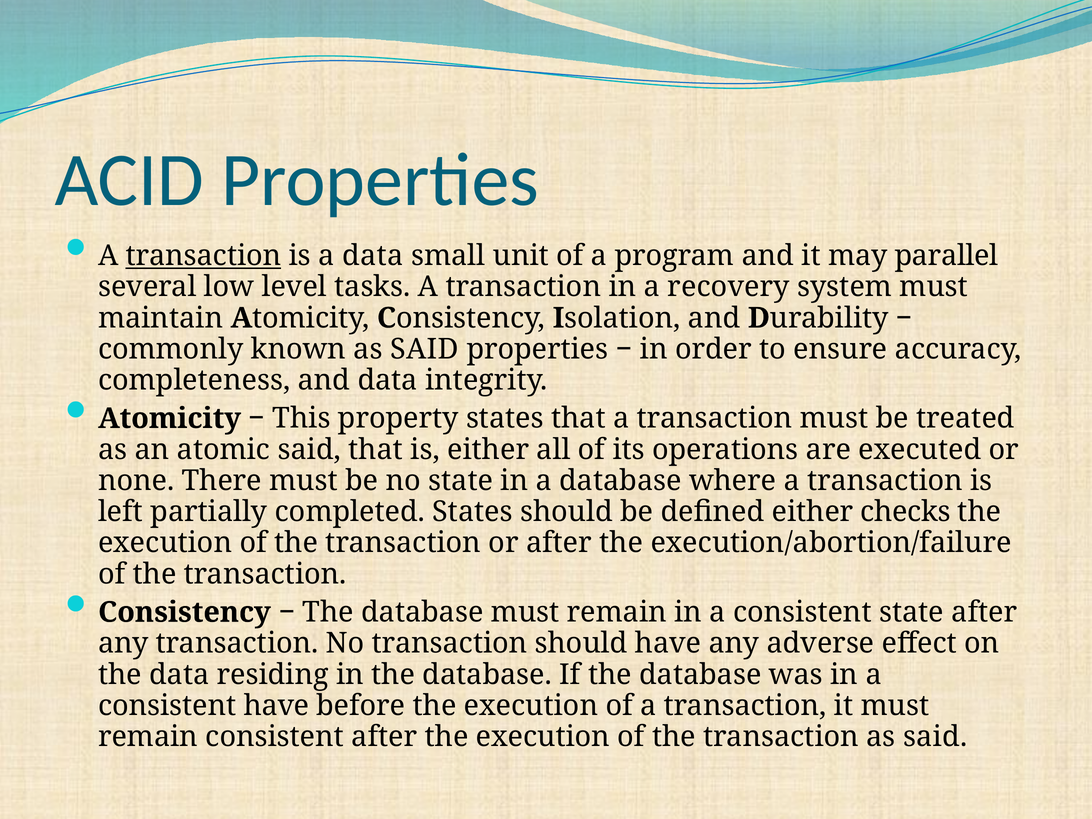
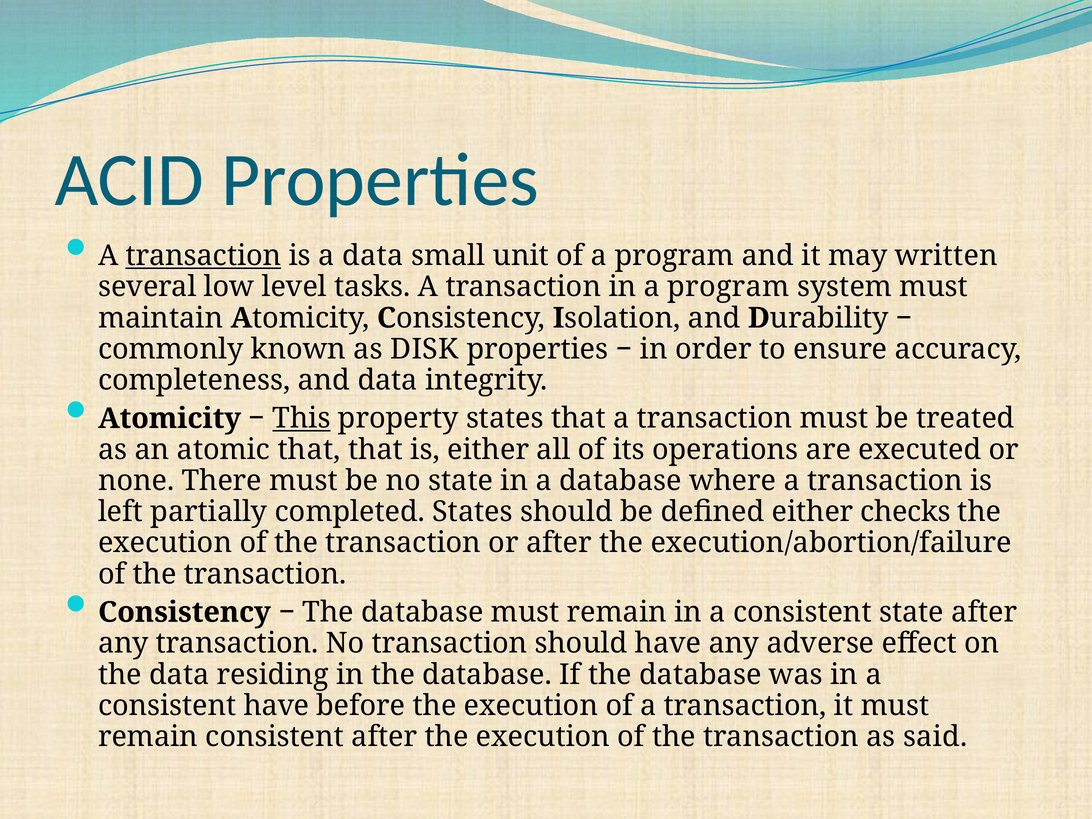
parallel: parallel -> written (946, 256)
in a recovery: recovery -> program (729, 287)
known as SAID: SAID -> DISK (424, 349)
This underline: none -> present (301, 418)
atomic said: said -> that (309, 450)
